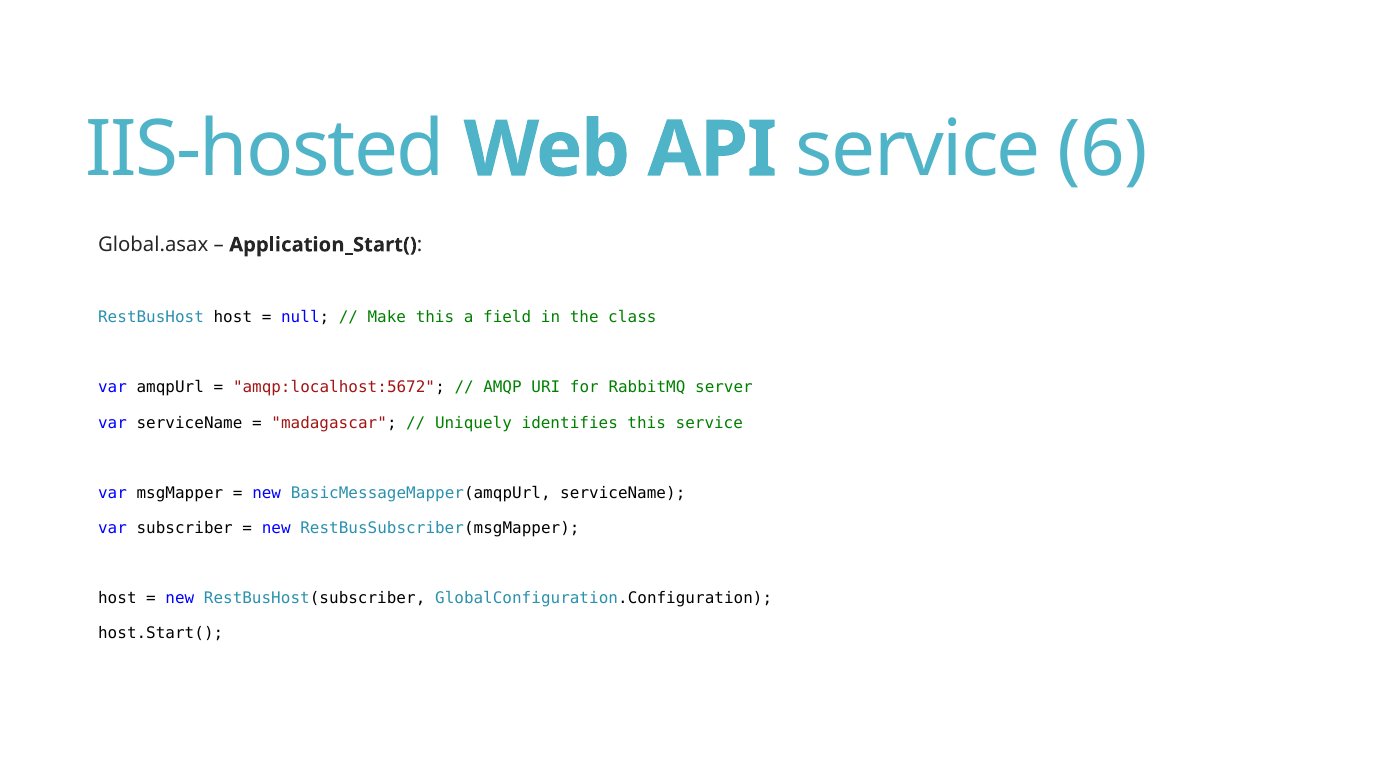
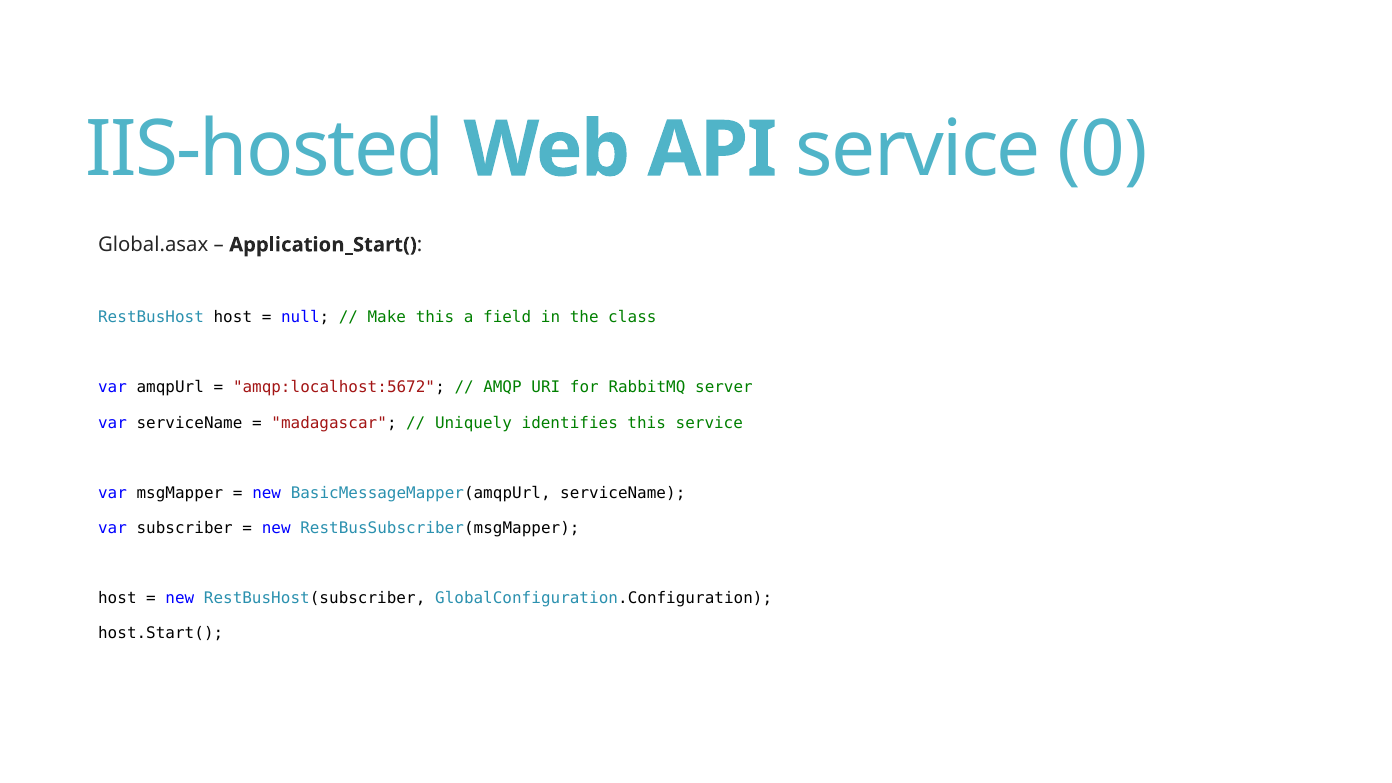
6: 6 -> 0 (1103, 150)
